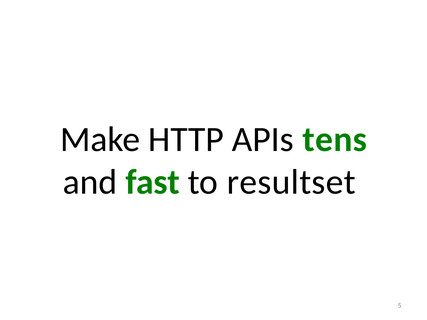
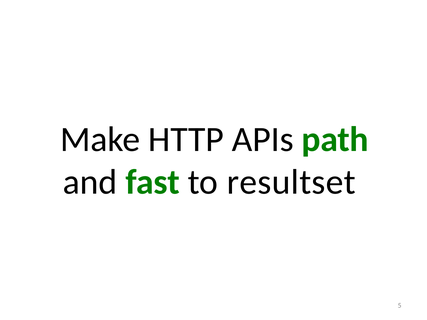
tens: tens -> path (335, 139)
